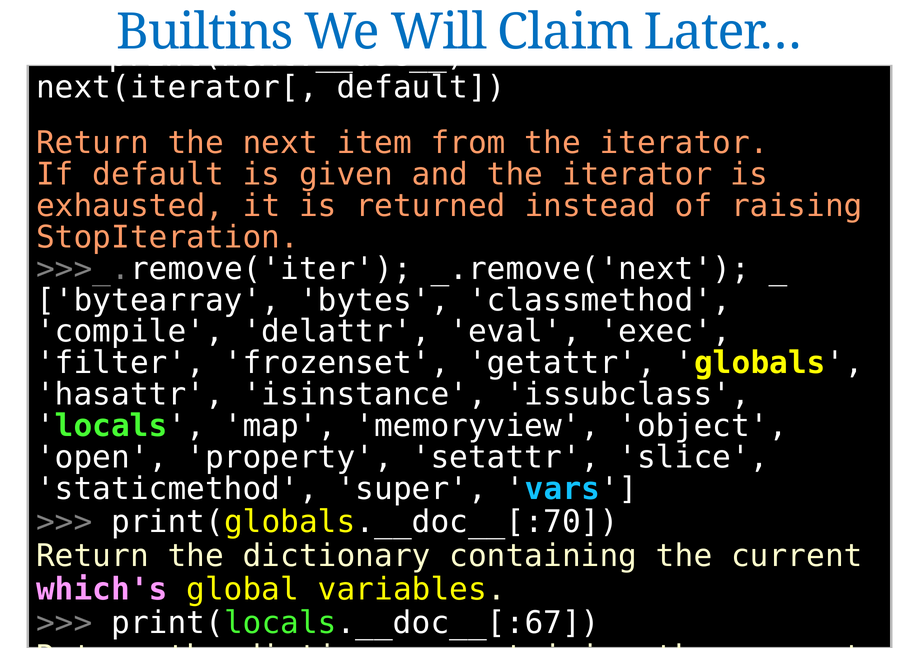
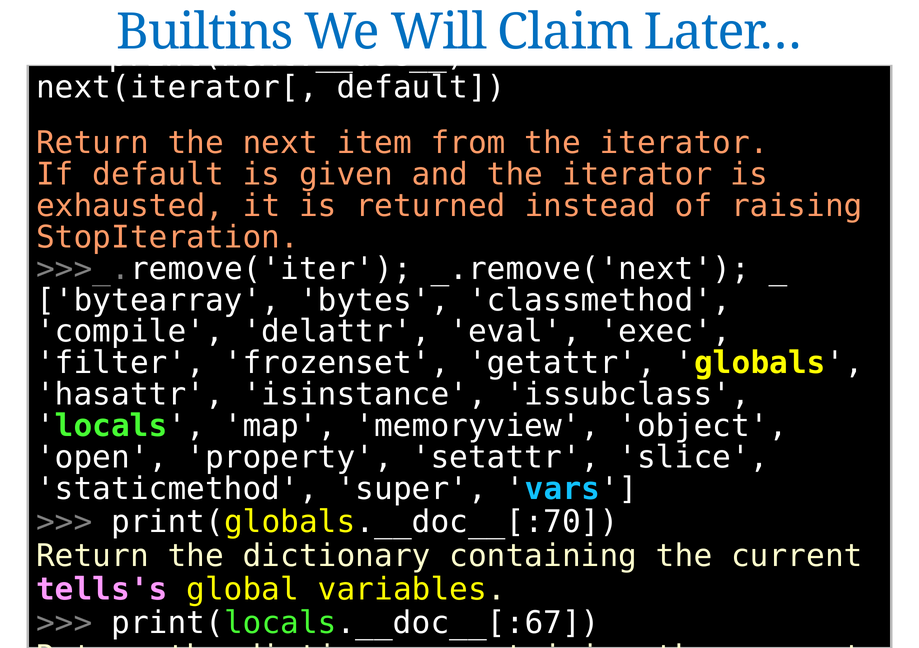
which's: which's -> tells's (102, 589)
